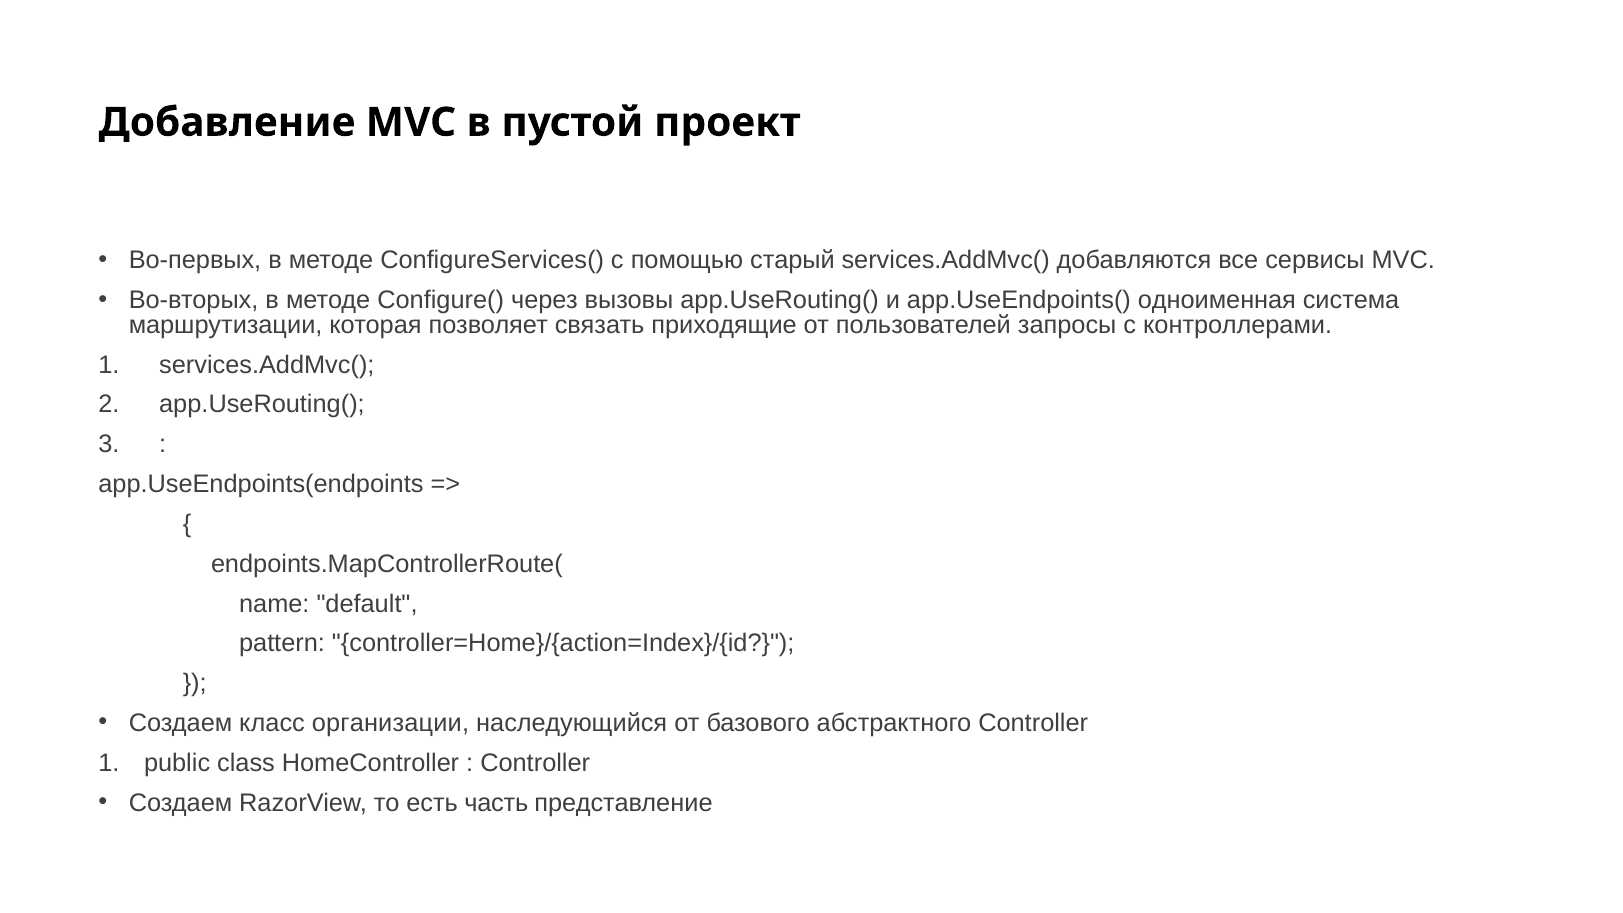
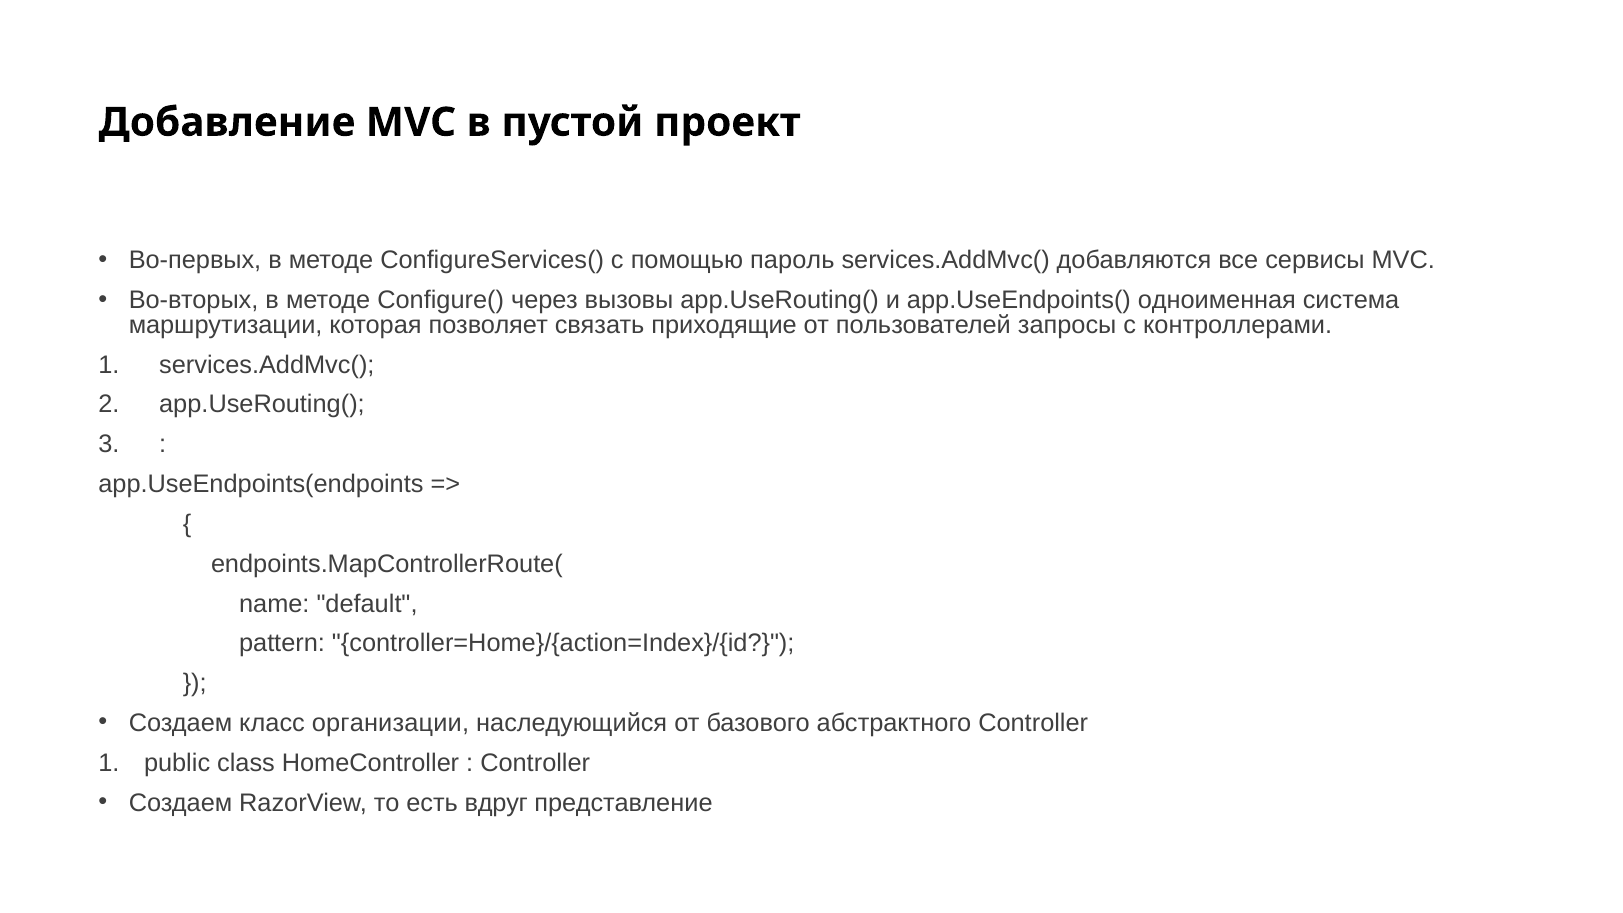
старый: старый -> пароль (792, 260)
часть: часть -> вдруг (496, 803)
